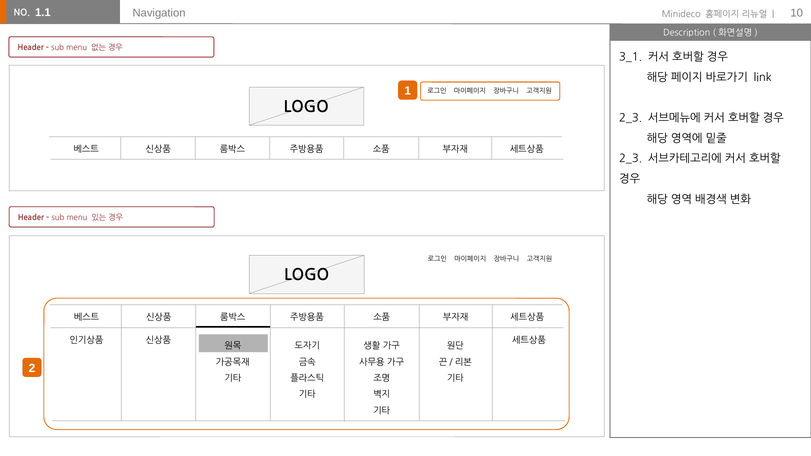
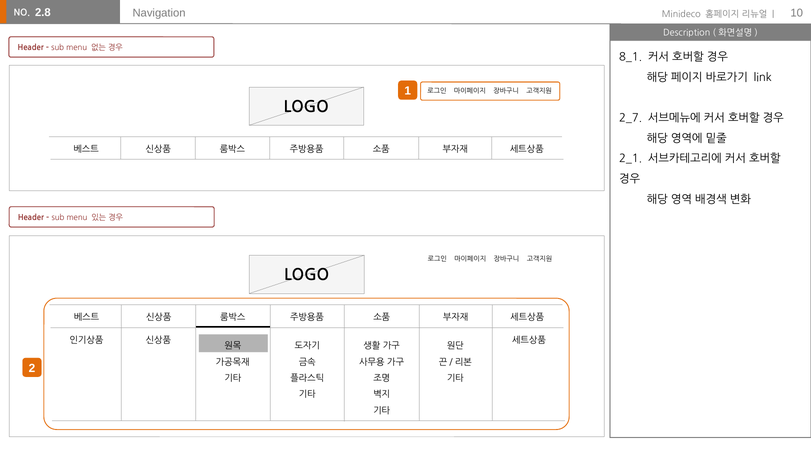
1.1: 1.1 -> 2.8 (43, 13)
3_1: 3_1 -> 8_1 (631, 57)
2_3: 2_3 -> 2_7 (631, 118)
2_3: 2_3 -> 2_1 (631, 159)
